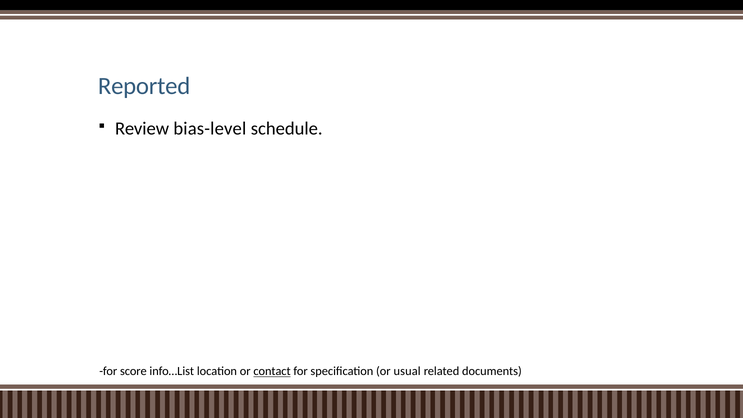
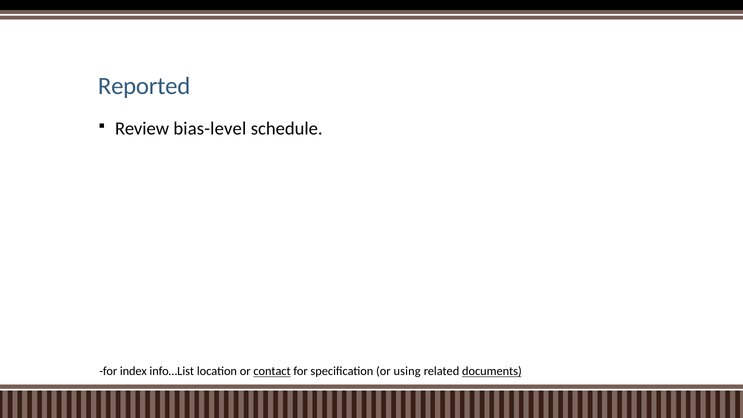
score: score -> index (133, 371)
usual: usual -> using (407, 371)
documents underline: none -> present (492, 371)
